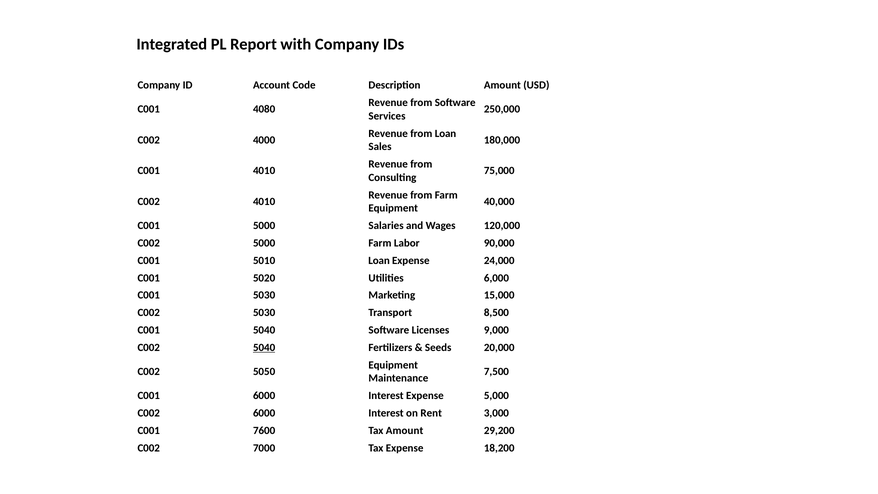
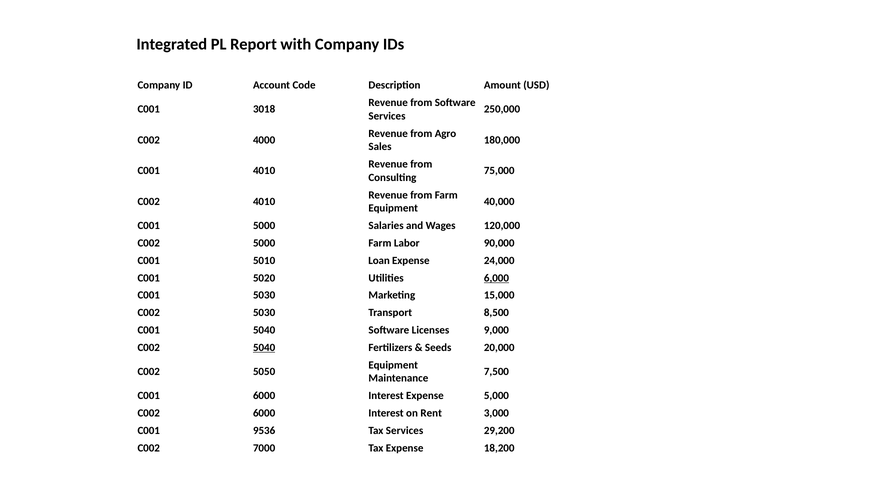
4080: 4080 -> 3018 (264, 109)
from Loan: Loan -> Agro (445, 133)
6,000 underline: none -> present (496, 278)
7600: 7600 -> 9536 (264, 430)
Tax Amount: Amount -> Services (405, 430)
